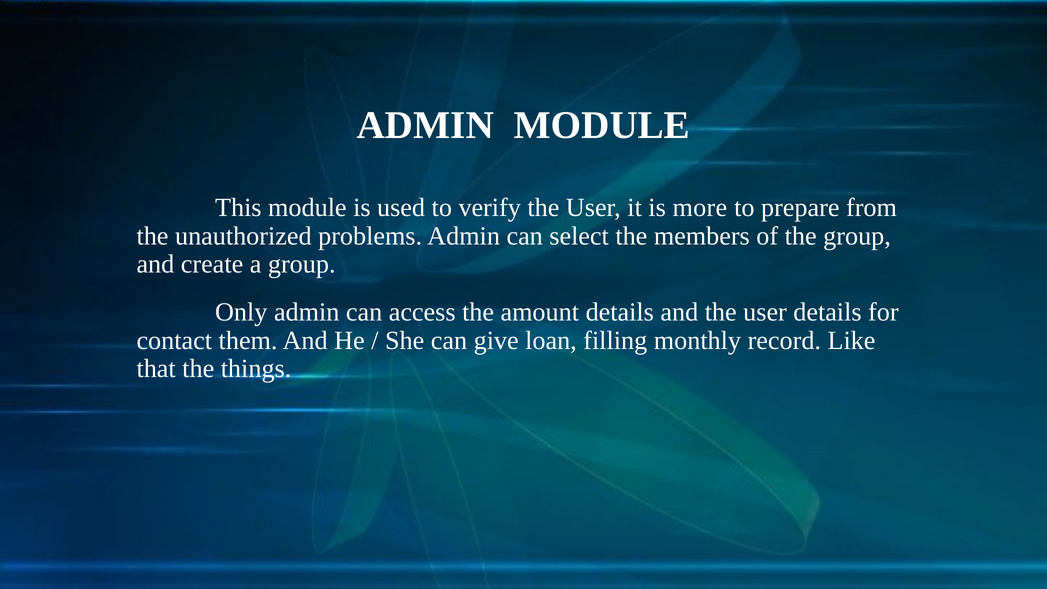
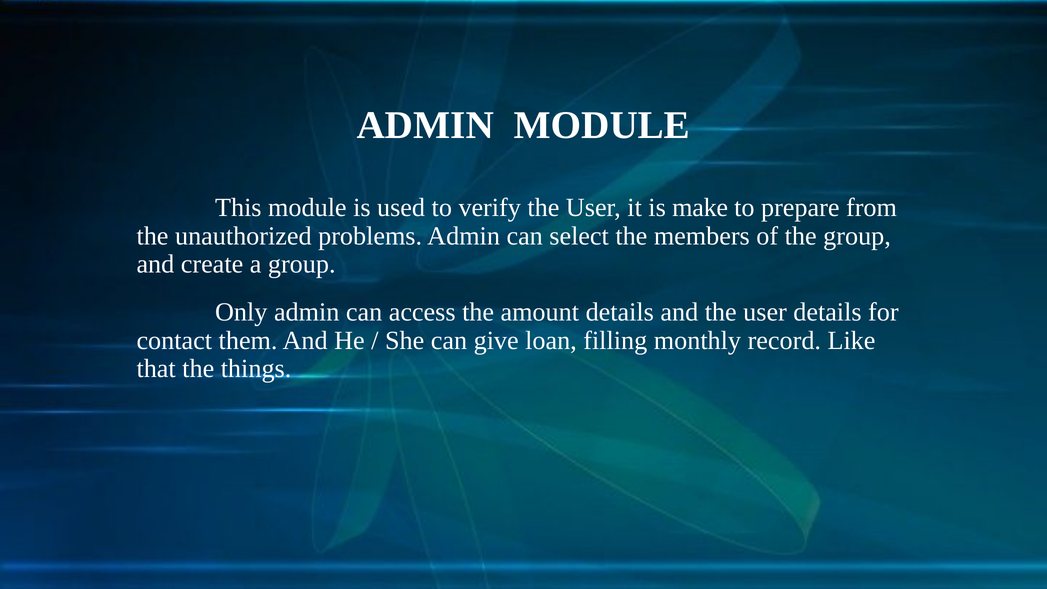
more: more -> make (700, 208)
